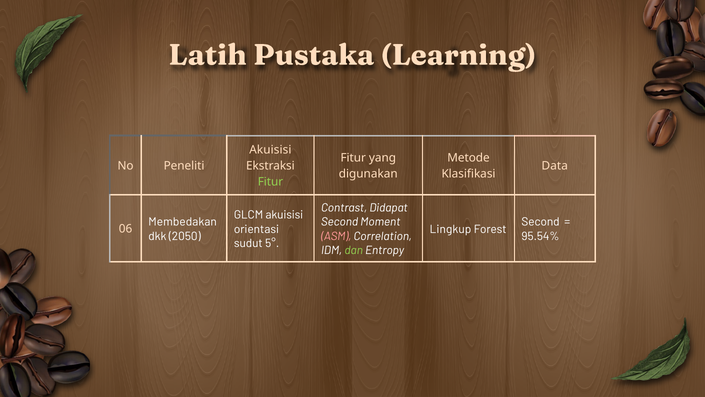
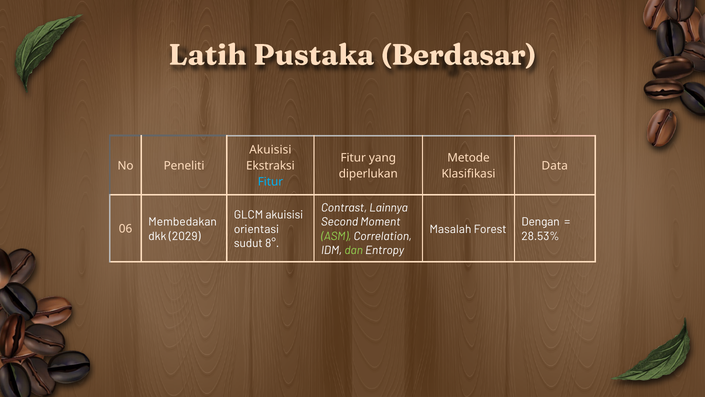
Learning: Learning -> Berdasar (459, 55)
digunakan: digunakan -> diperlukan (368, 174)
Fitur colour: light green -> light blue (270, 182)
Didapat: Didapat -> Lainnya (389, 208)
Second: Second -> Dengan (541, 222)
Lingkup: Lingkup -> Masalah (450, 229)
2050: 2050 -> 2029 (185, 236)
ASM colour: pink -> light green (336, 236)
95.54%: 95.54% -> 28.53% (540, 236)
5°: 5° -> 8° (272, 243)
